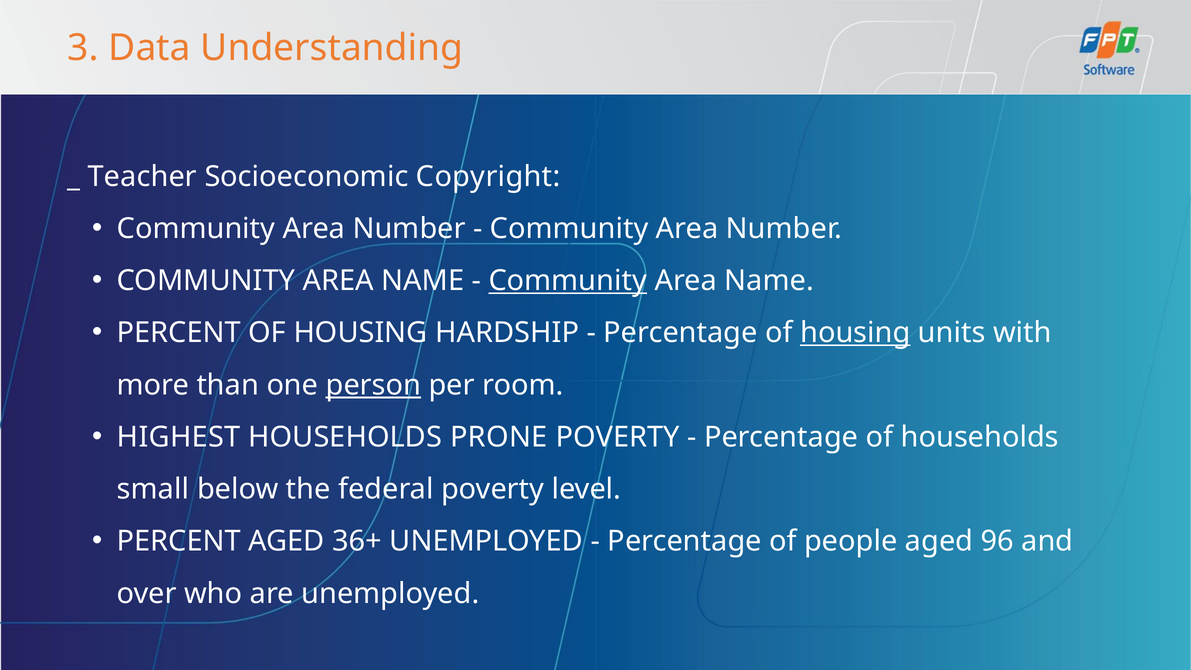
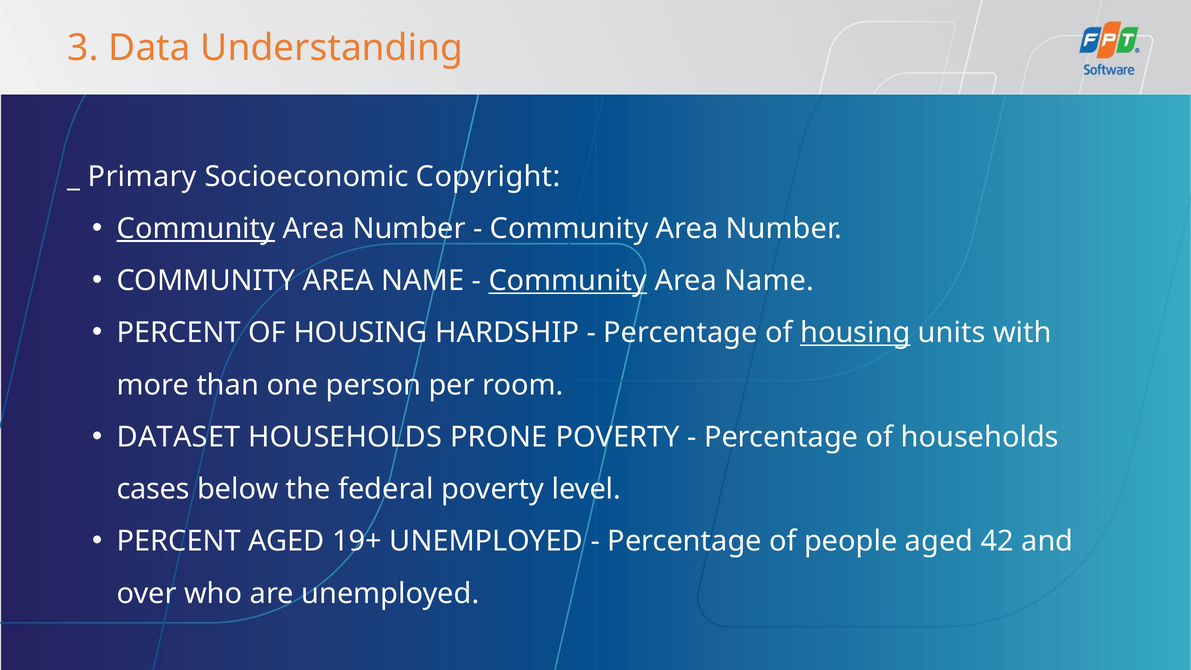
Teacher: Teacher -> Primary (142, 177)
Community underline: none -> present (196, 229)
person underline: present -> none (373, 385)
HIGHEST: HIGHEST -> DATASET (179, 437)
small: small -> cases (153, 489)
36+: 36+ -> 19+ (357, 541)
96: 96 -> 42 (997, 541)
